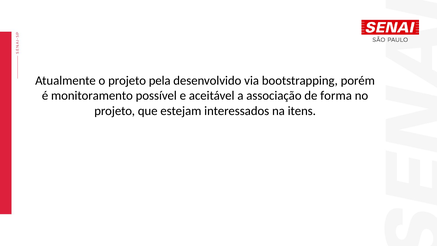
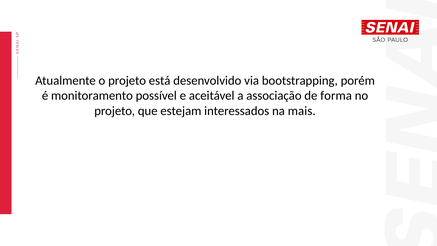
pela: pela -> está (160, 80)
itens: itens -> mais (302, 111)
